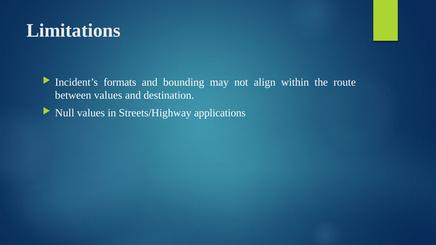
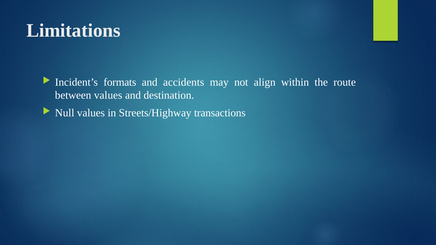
bounding: bounding -> accidents (184, 82)
applications: applications -> transactions (220, 113)
